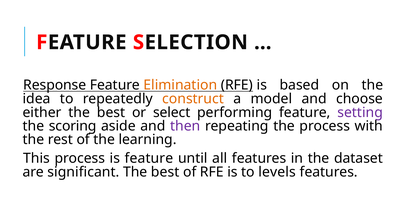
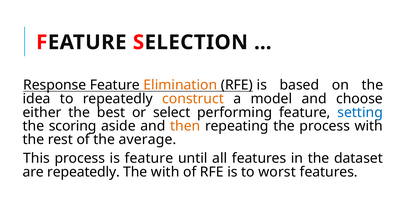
setting colour: purple -> blue (360, 113)
then colour: purple -> orange (185, 126)
learning: learning -> average (147, 140)
are significant: significant -> repeatedly (84, 172)
best: best -> with (165, 172)
levels: levels -> worst (277, 172)
